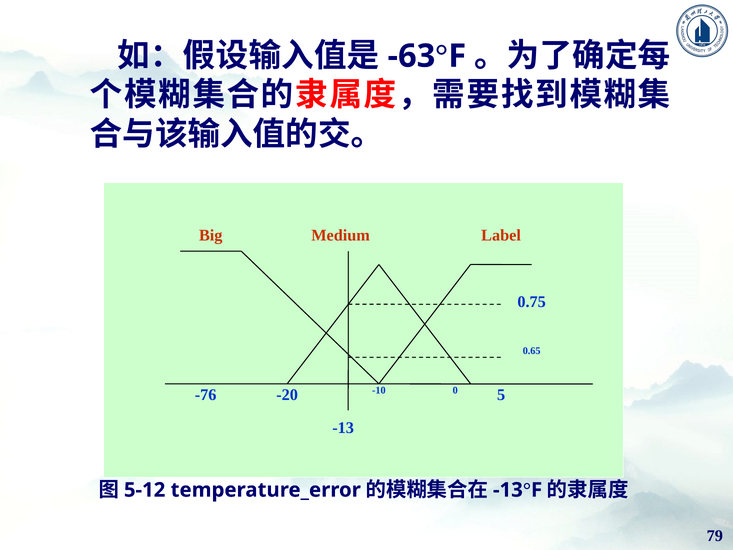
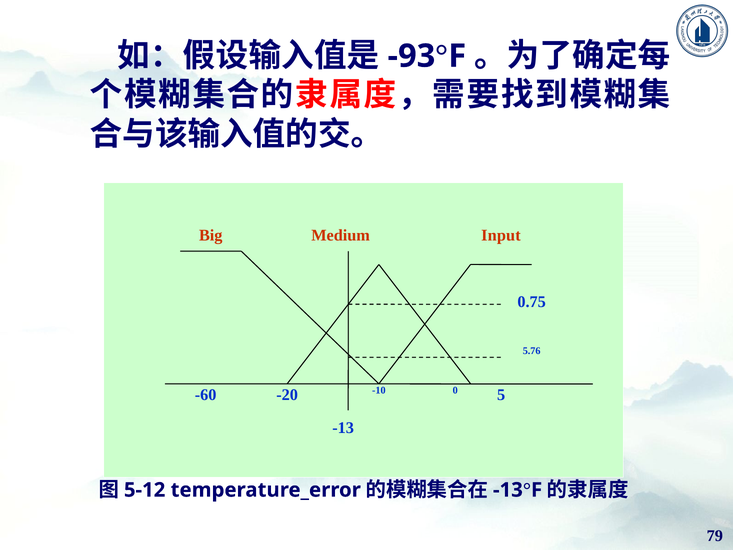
-63: -63 -> -93 (411, 56)
Label: Label -> Input (501, 236)
0.65: 0.65 -> 5.76 (532, 351)
-76: -76 -> -60 (206, 394)
